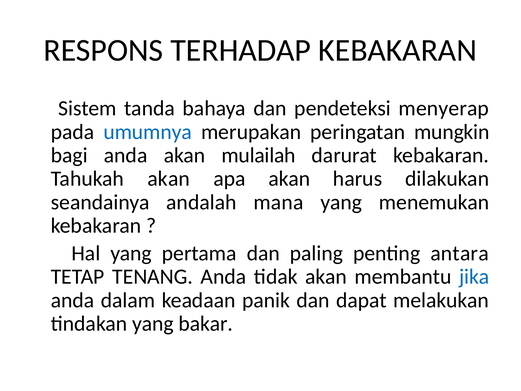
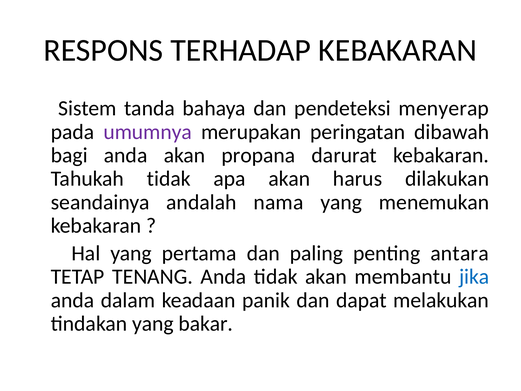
umumnya colour: blue -> purple (148, 132)
mungkin: mungkin -> dibawah (452, 132)
mulailah: mulailah -> propana (258, 155)
Tahukah akan: akan -> tidak (169, 179)
mana: mana -> nama (278, 202)
